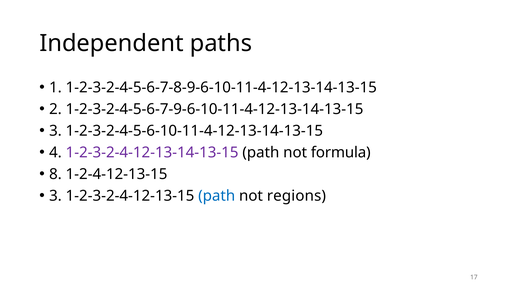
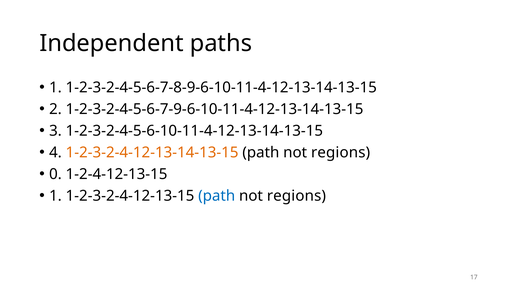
1-2-3-2-4-12-13-14-13-15 colour: purple -> orange (152, 152)
formula: formula -> regions (341, 152)
8: 8 -> 0 (55, 174)
3: 3 -> 1 (55, 196)
